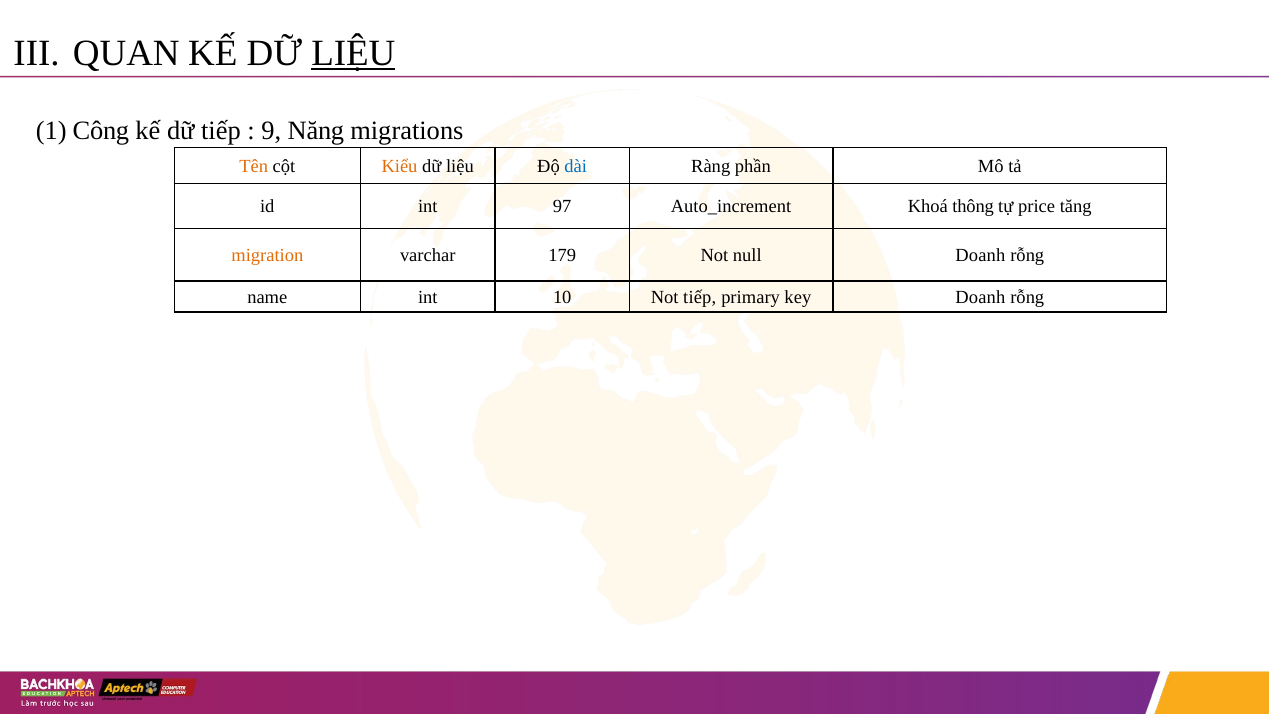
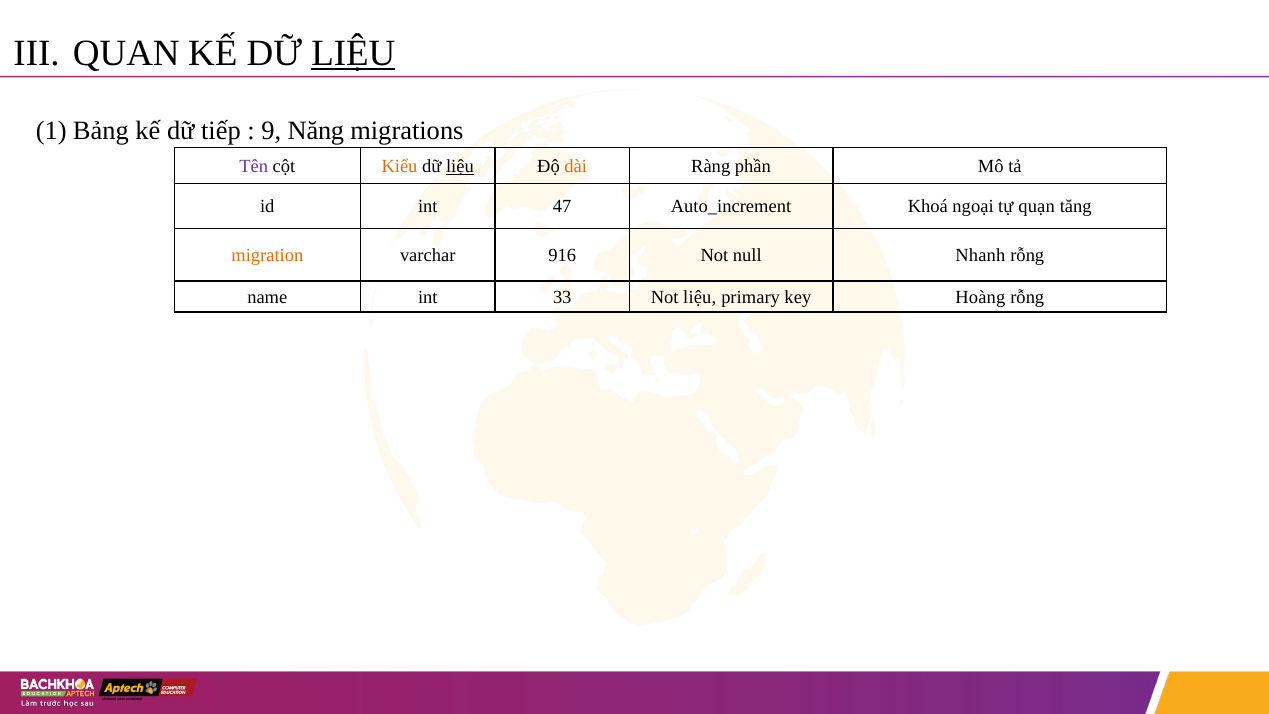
Công: Công -> Bảng (101, 130)
Tên colour: orange -> purple (254, 166)
liệu underline: none -> present (460, 166)
dài colour: blue -> orange (576, 166)
97: 97 -> 47 (562, 207)
thông: thông -> ngoại (973, 207)
price: price -> quạn (1037, 207)
179: 179 -> 916 (562, 255)
null Doanh: Doanh -> Nhanh (980, 255)
10: 10 -> 33 (562, 297)
Not tiếp: tiếp -> liệu (700, 297)
key Doanh: Doanh -> Hoàng (980, 297)
